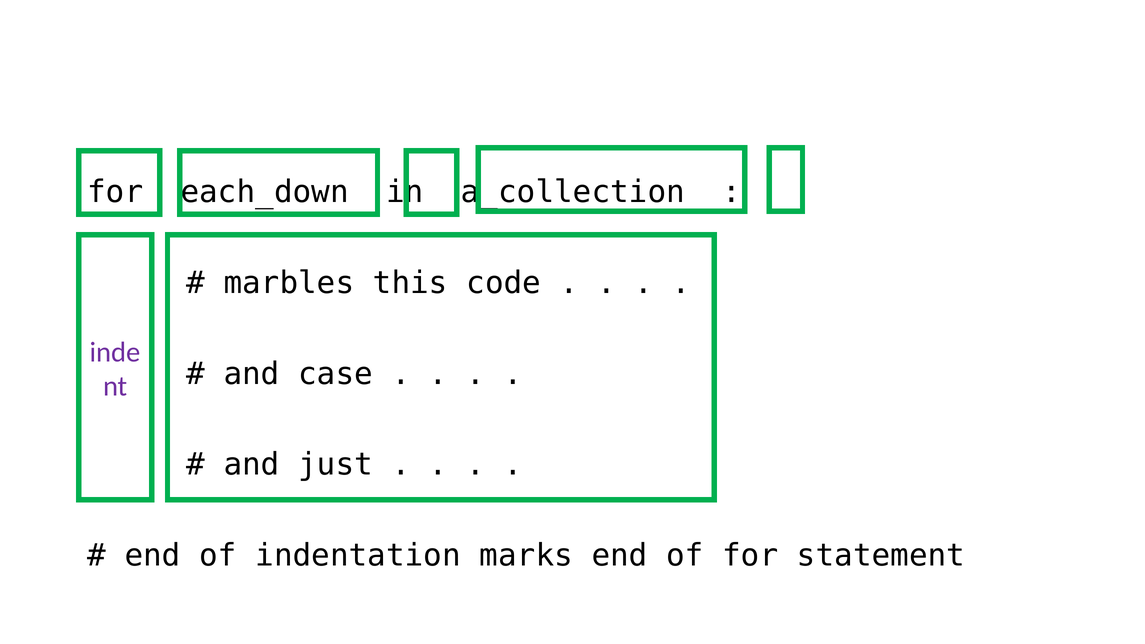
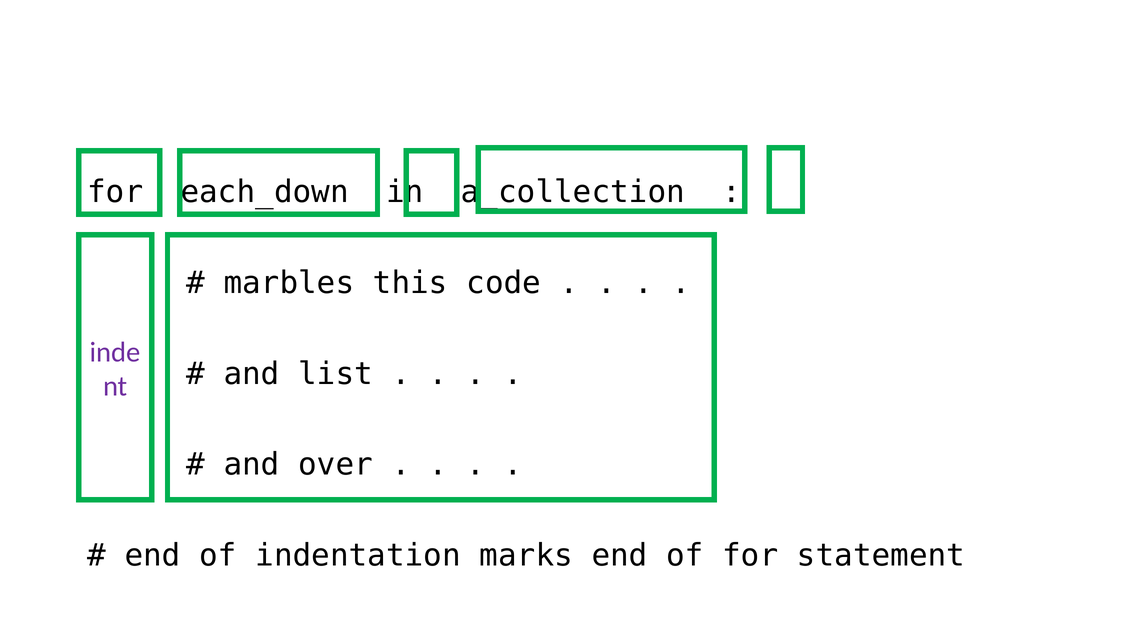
case: case -> list (336, 374)
just: just -> over (336, 465)
